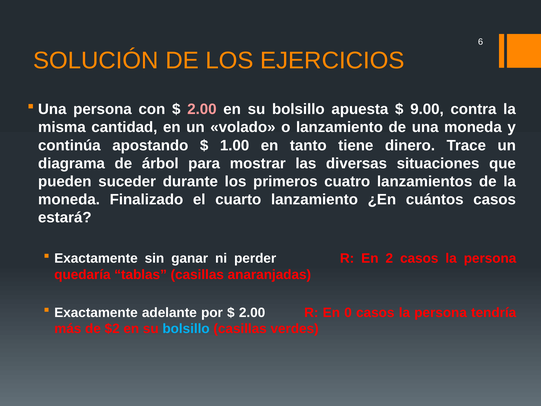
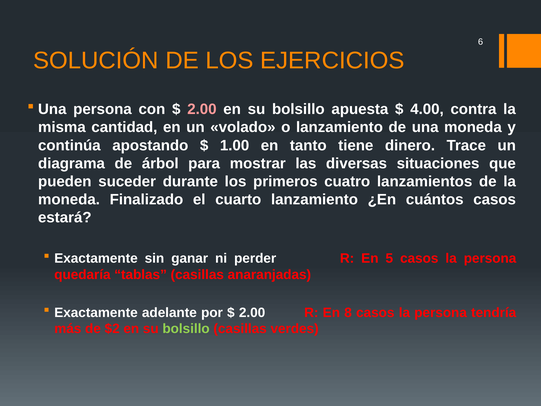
9.00: 9.00 -> 4.00 (427, 109)
2: 2 -> 5 (389, 258)
0: 0 -> 8 (348, 312)
bolsillo colour: light blue -> light green (186, 329)
